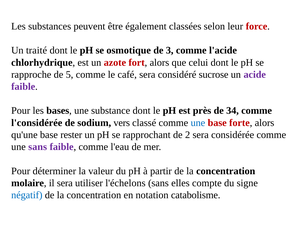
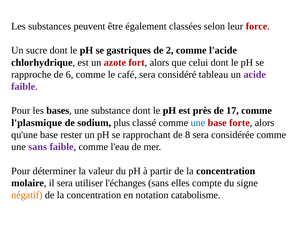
traité: traité -> sucre (37, 50)
osmotique: osmotique -> gastriques (129, 50)
3: 3 -> 2 (170, 50)
5: 5 -> 6 (70, 74)
sucrose: sucrose -> tableau (214, 74)
34: 34 -> 17 (233, 111)
l'considérée: l'considérée -> l'plasmique (37, 123)
vers: vers -> plus (122, 123)
2: 2 -> 8 (188, 135)
l'échelons: l'échelons -> l'échanges (126, 183)
négatif colour: blue -> orange (27, 195)
